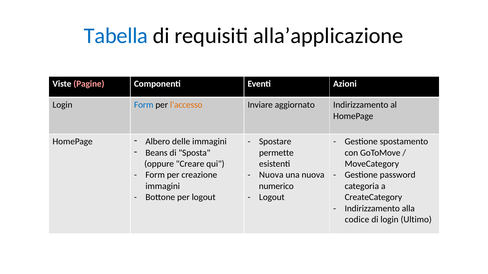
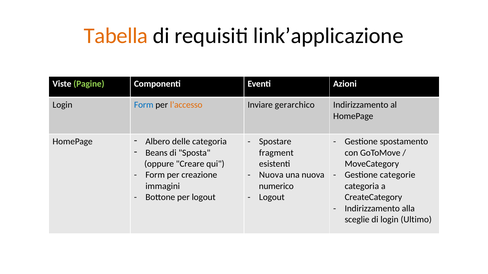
Tabella colour: blue -> orange (116, 36)
alla’applicazione: alla’applicazione -> link’applicazione (328, 36)
Pagine colour: pink -> light green (89, 84)
aggiornato: aggiornato -> gerarchico (295, 105)
delle immagini: immagini -> categoria (209, 142)
permette: permette -> fragment (276, 153)
password: password -> categorie (398, 175)
codice: codice -> sceglie (357, 220)
